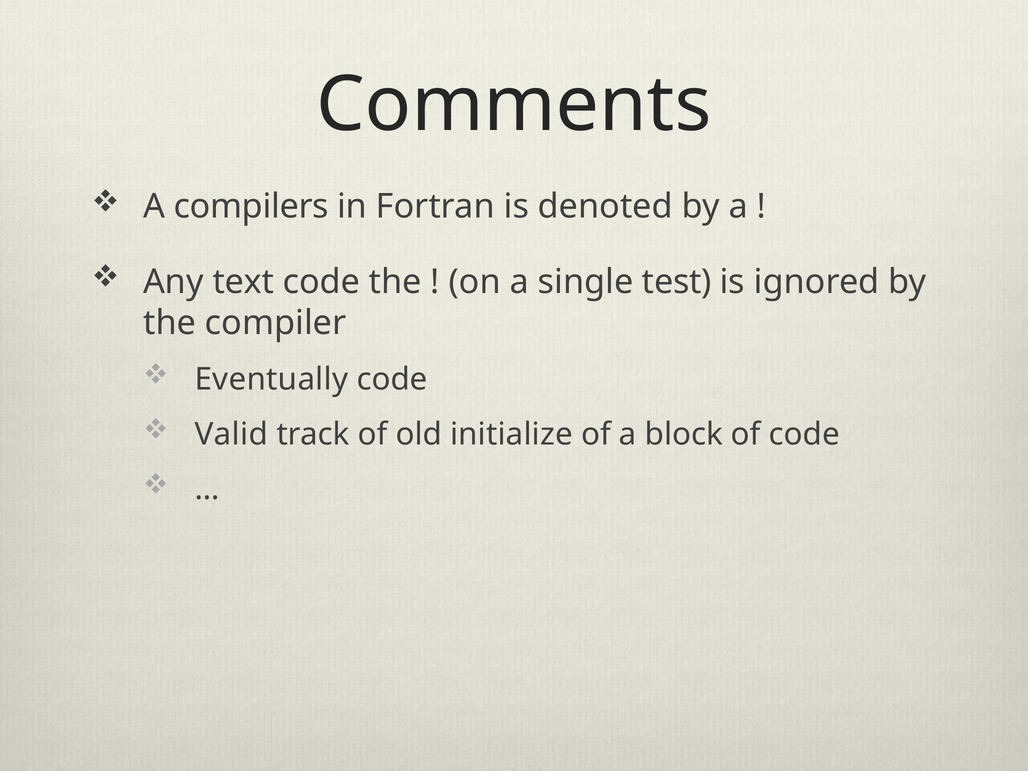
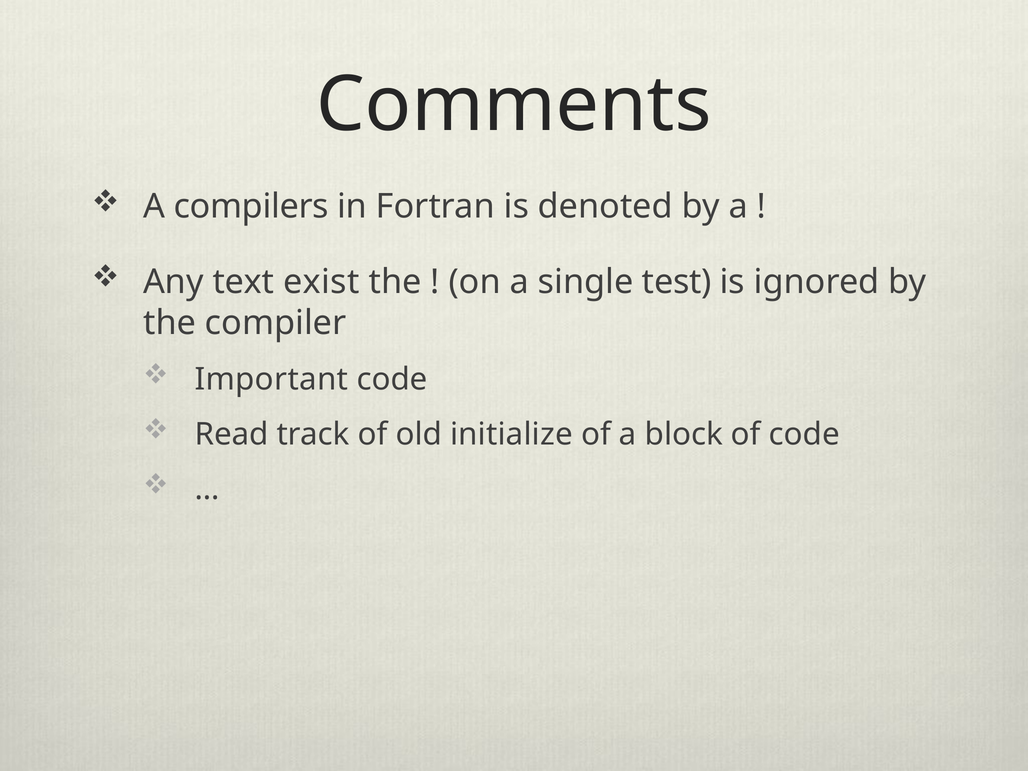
text code: code -> exist (321, 282)
Eventually: Eventually -> Important (271, 379)
Valid: Valid -> Read (232, 434)
